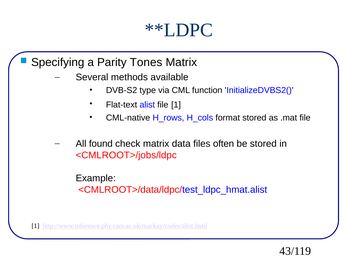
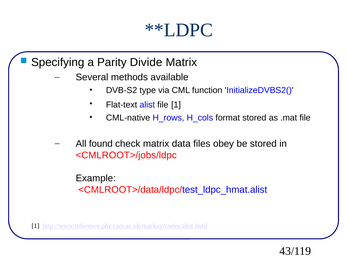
Tones: Tones -> Divide (146, 63)
often: often -> obey (224, 144)
